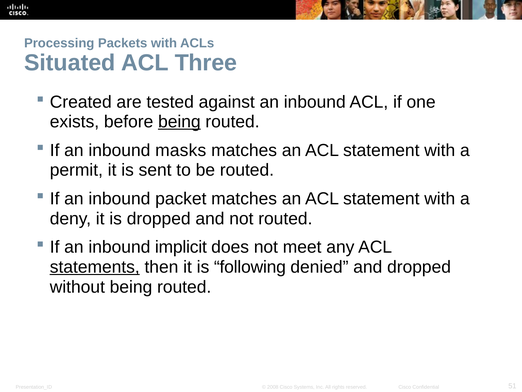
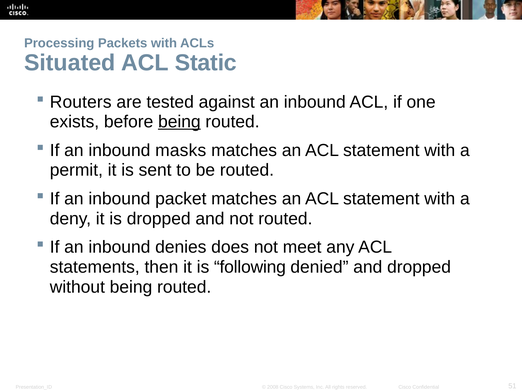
Three: Three -> Static (206, 63)
Created: Created -> Routers (81, 102)
implicit: implicit -> denies (181, 247)
statements underline: present -> none (95, 267)
